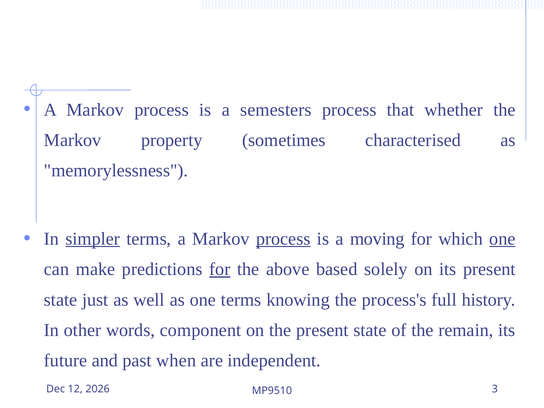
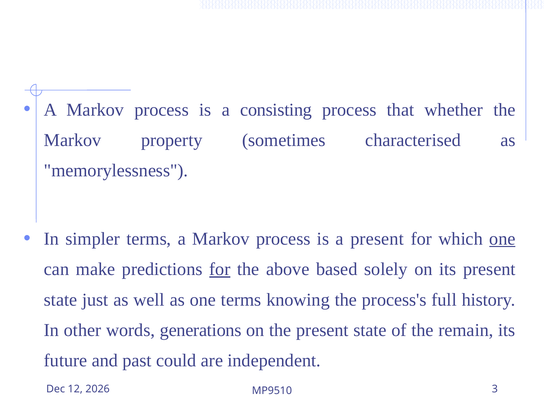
semesters: semesters -> consisting (276, 110)
simpler underline: present -> none (93, 239)
process underline: present -> none (283, 239)
a moving: moving -> present (377, 239)
component: component -> generations (201, 330)
when: when -> could (176, 361)
